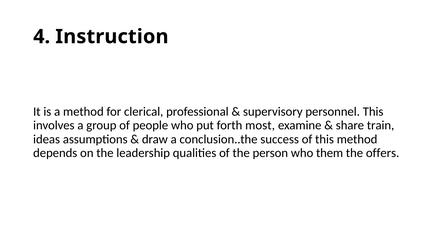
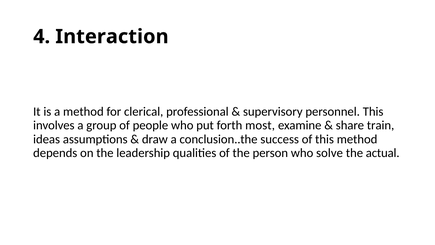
Instruction: Instruction -> Interaction (112, 37)
them: them -> solve (330, 153)
offers: offers -> actual (383, 153)
